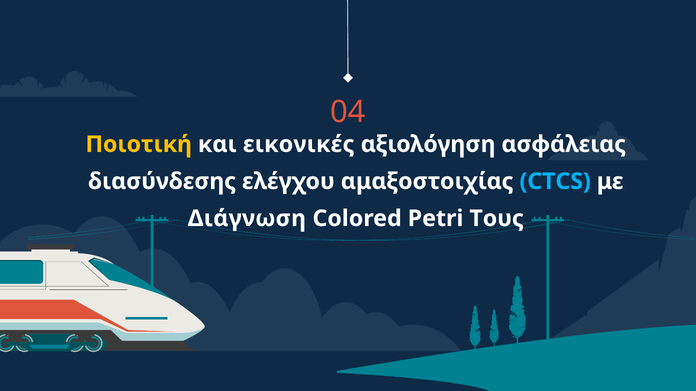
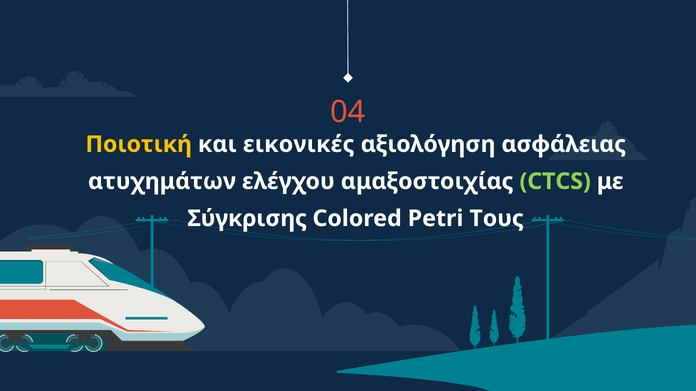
διασύνδεσης: διασύνδεσης -> ατυχημάτων (162, 182)
CTCS colour: light blue -> light green (555, 182)
Διάγνωση: Διάγνωση -> Σύγκρισης (247, 219)
